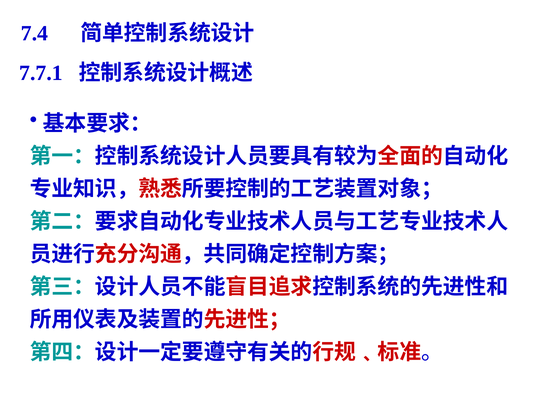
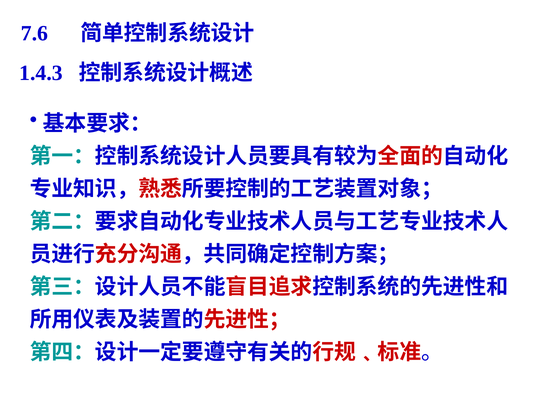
7.4: 7.4 -> 7.6 (34, 33)
7.7.1: 7.7.1 -> 1.4.3 (41, 73)
